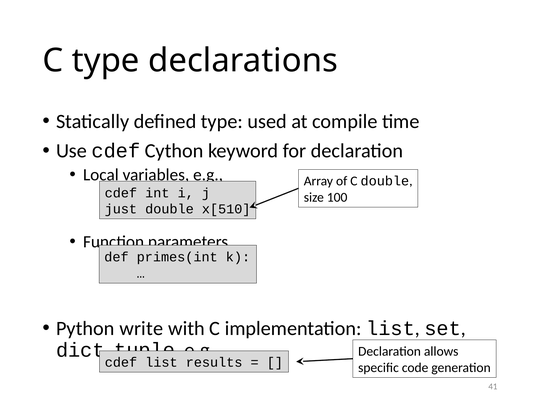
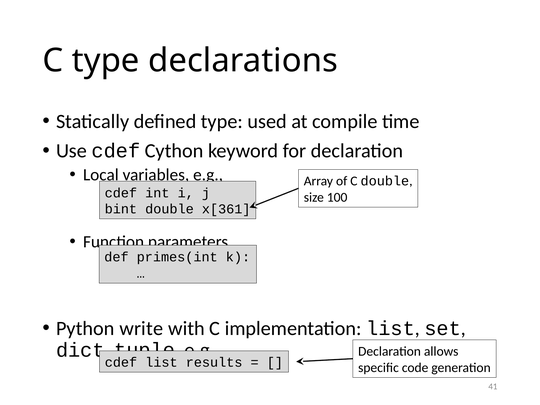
just: just -> bint (121, 209)
x[510: x[510 -> x[361 (226, 209)
